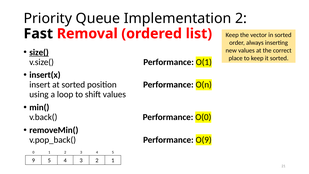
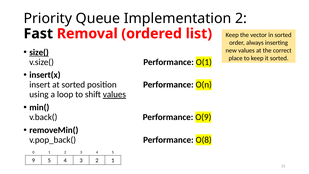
values underline: none -> present (114, 94)
O(0: O(0 -> O(9 (203, 117)
O(9: O(9 -> O(8 (204, 140)
